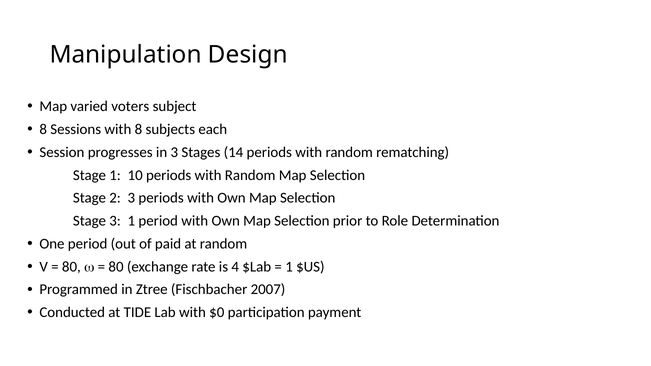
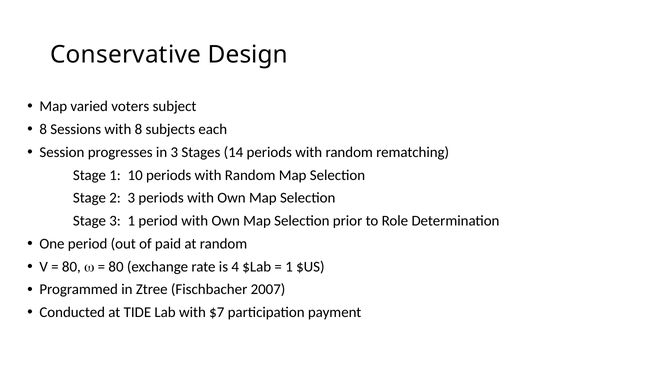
Manipulation: Manipulation -> Conservative (126, 55)
$0: $0 -> $7 (217, 313)
